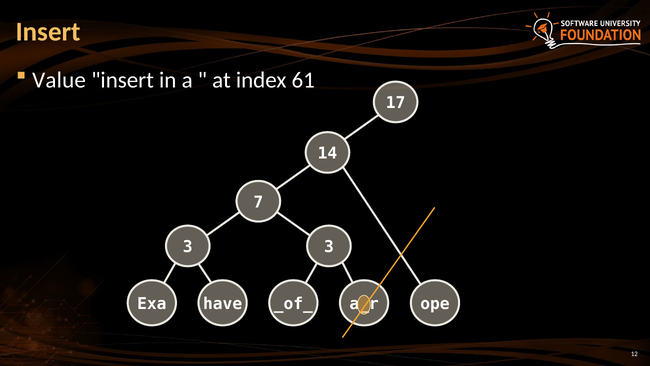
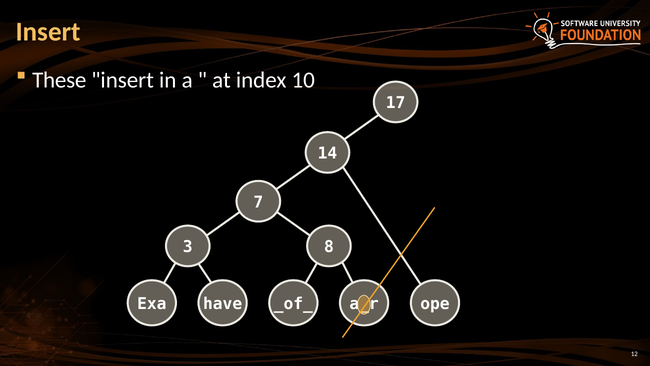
Value: Value -> These (59, 80)
61: 61 -> 10 (303, 80)
3 3: 3 -> 8 (329, 247)
